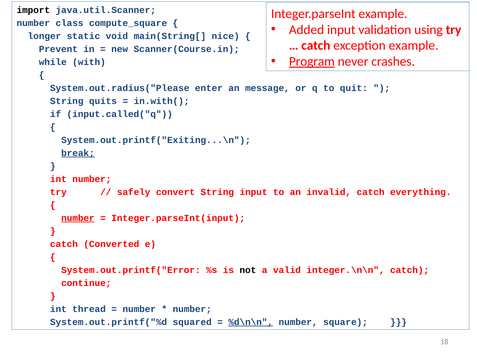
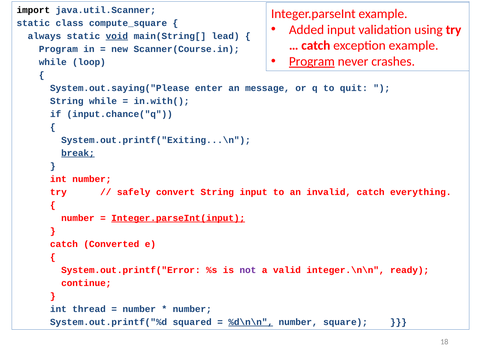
number: number -> static (33, 23)
longer: longer -> always (44, 36)
void underline: none -> present (117, 36)
nice: nice -> lead (226, 36)
Prevent: Prevent -> Program (58, 49)
with: with -> loop (89, 62)
System.out.radius("Please: System.out.radius("Please -> System.out.saying("Please (120, 88)
String quits: quits -> while (103, 101)
input.called("q: input.called("q -> input.chance("q (120, 114)
number underline: present -> none (78, 218)
Integer.parseInt(input underline: none -> present (178, 218)
not colour: black -> purple (248, 270)
integer.\n\n catch: catch -> ready (410, 270)
